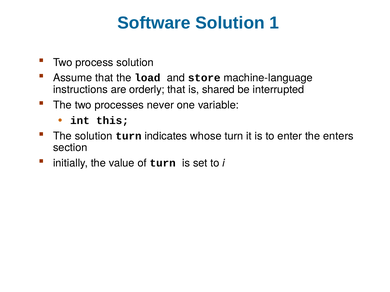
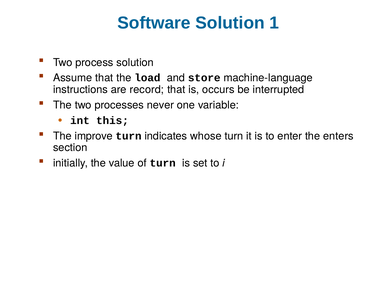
orderly: orderly -> record (147, 90)
shared: shared -> occurs (218, 90)
The solution: solution -> improve (94, 136)
